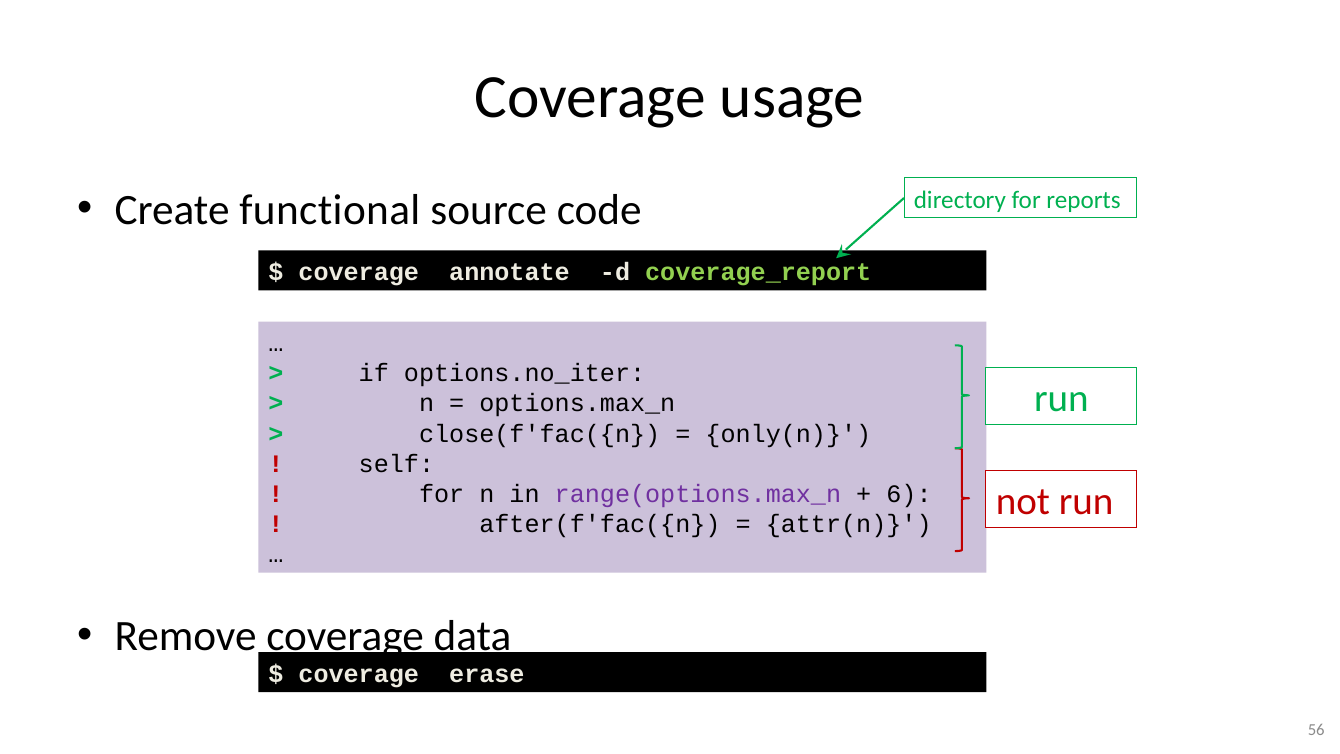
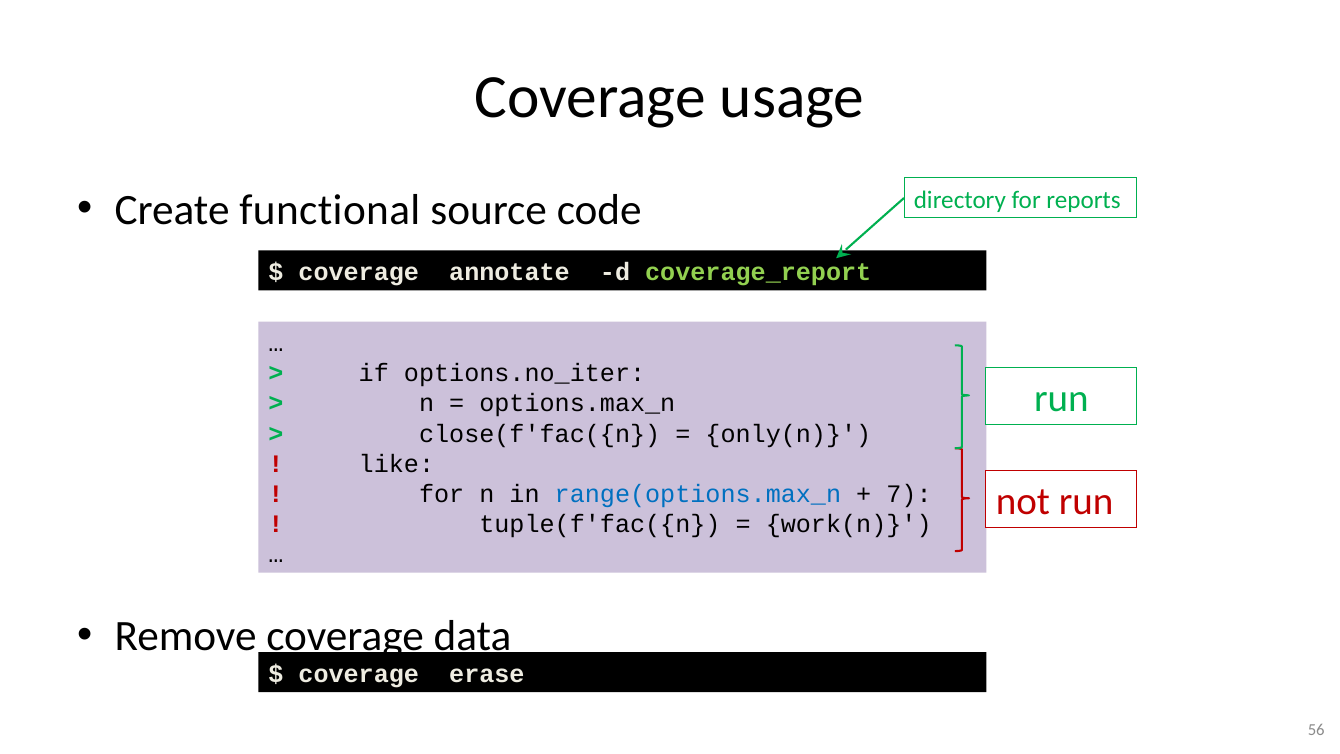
self: self -> like (396, 464)
range(options.max_n colour: purple -> blue (698, 494)
6: 6 -> 7 (909, 494)
after(f'fac({n: after(f'fac({n -> tuple(f'fac({n (600, 524)
attr(n: attr(n -> work(n (849, 524)
